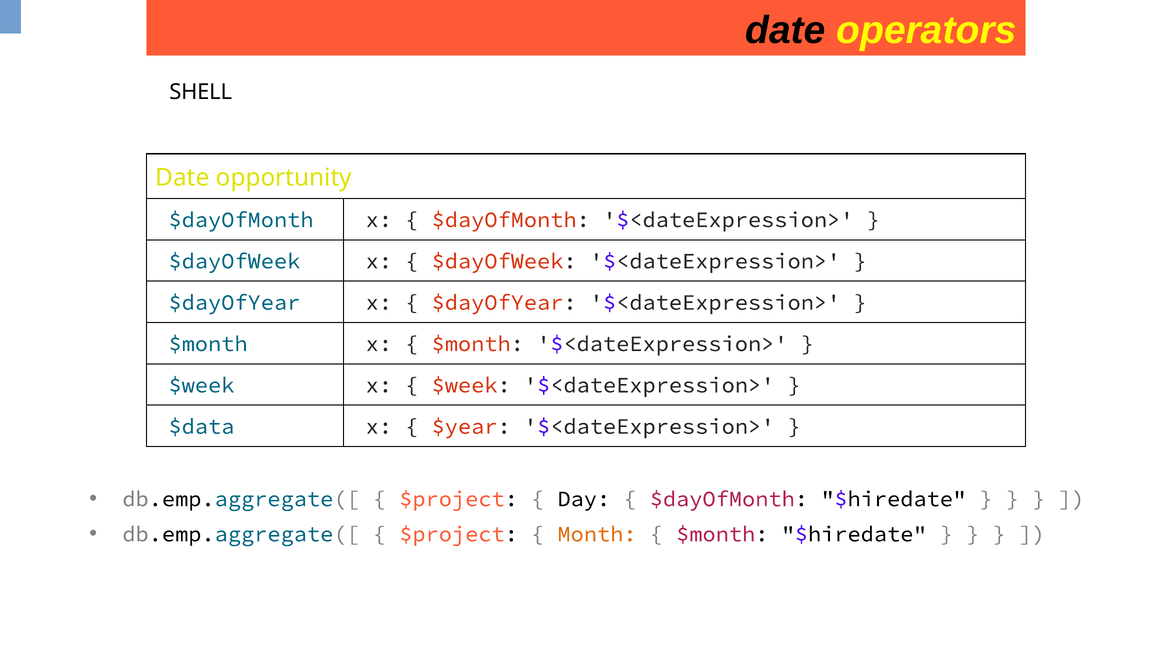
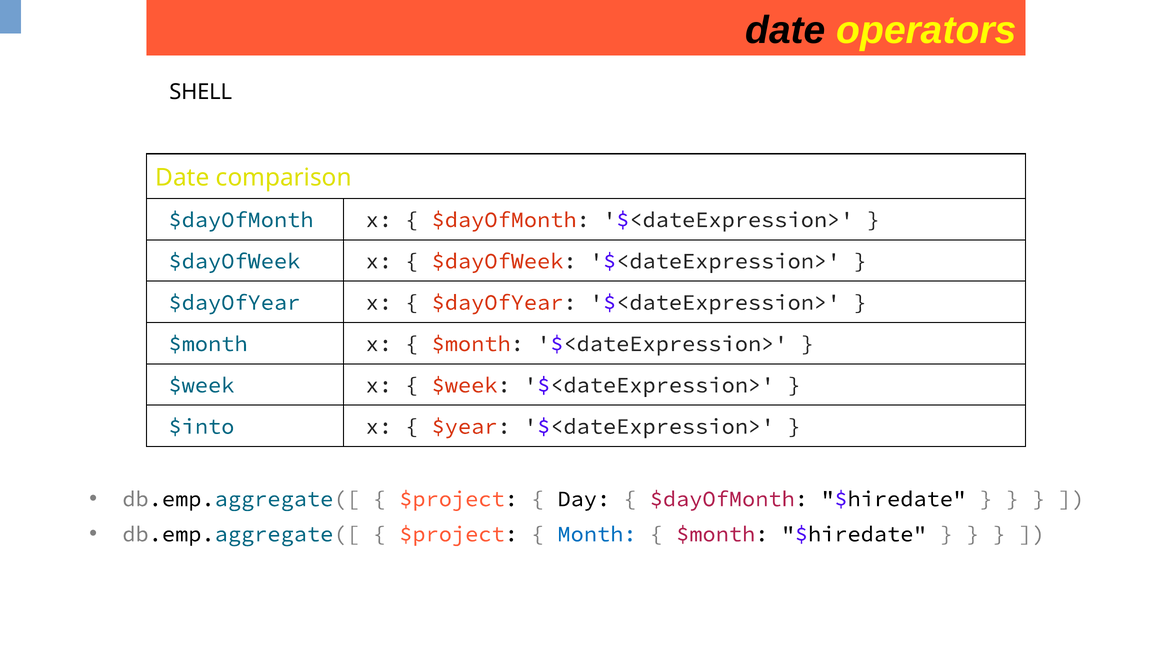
opportunity: opportunity -> comparison (284, 178)
$data: $data -> $into (201, 427)
Month colour: orange -> blue (597, 534)
